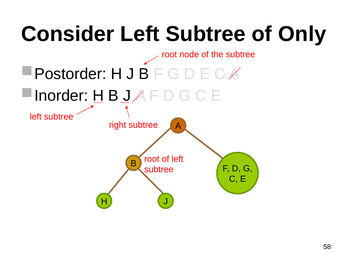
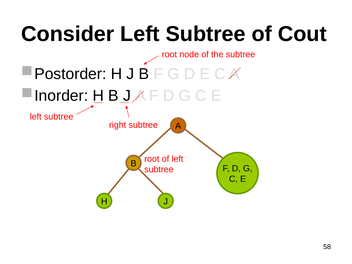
Only: Only -> Cout (302, 34)
